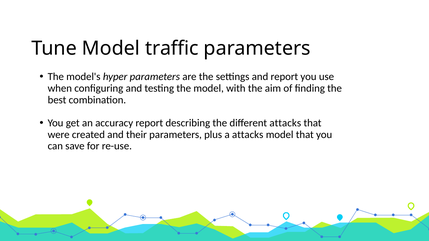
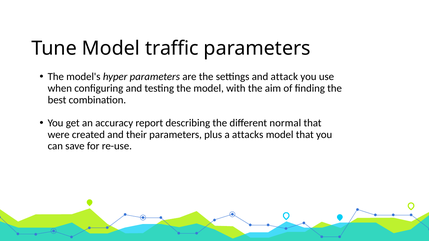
and report: report -> attack (284, 77)
different attacks: attacks -> normal (285, 123)
